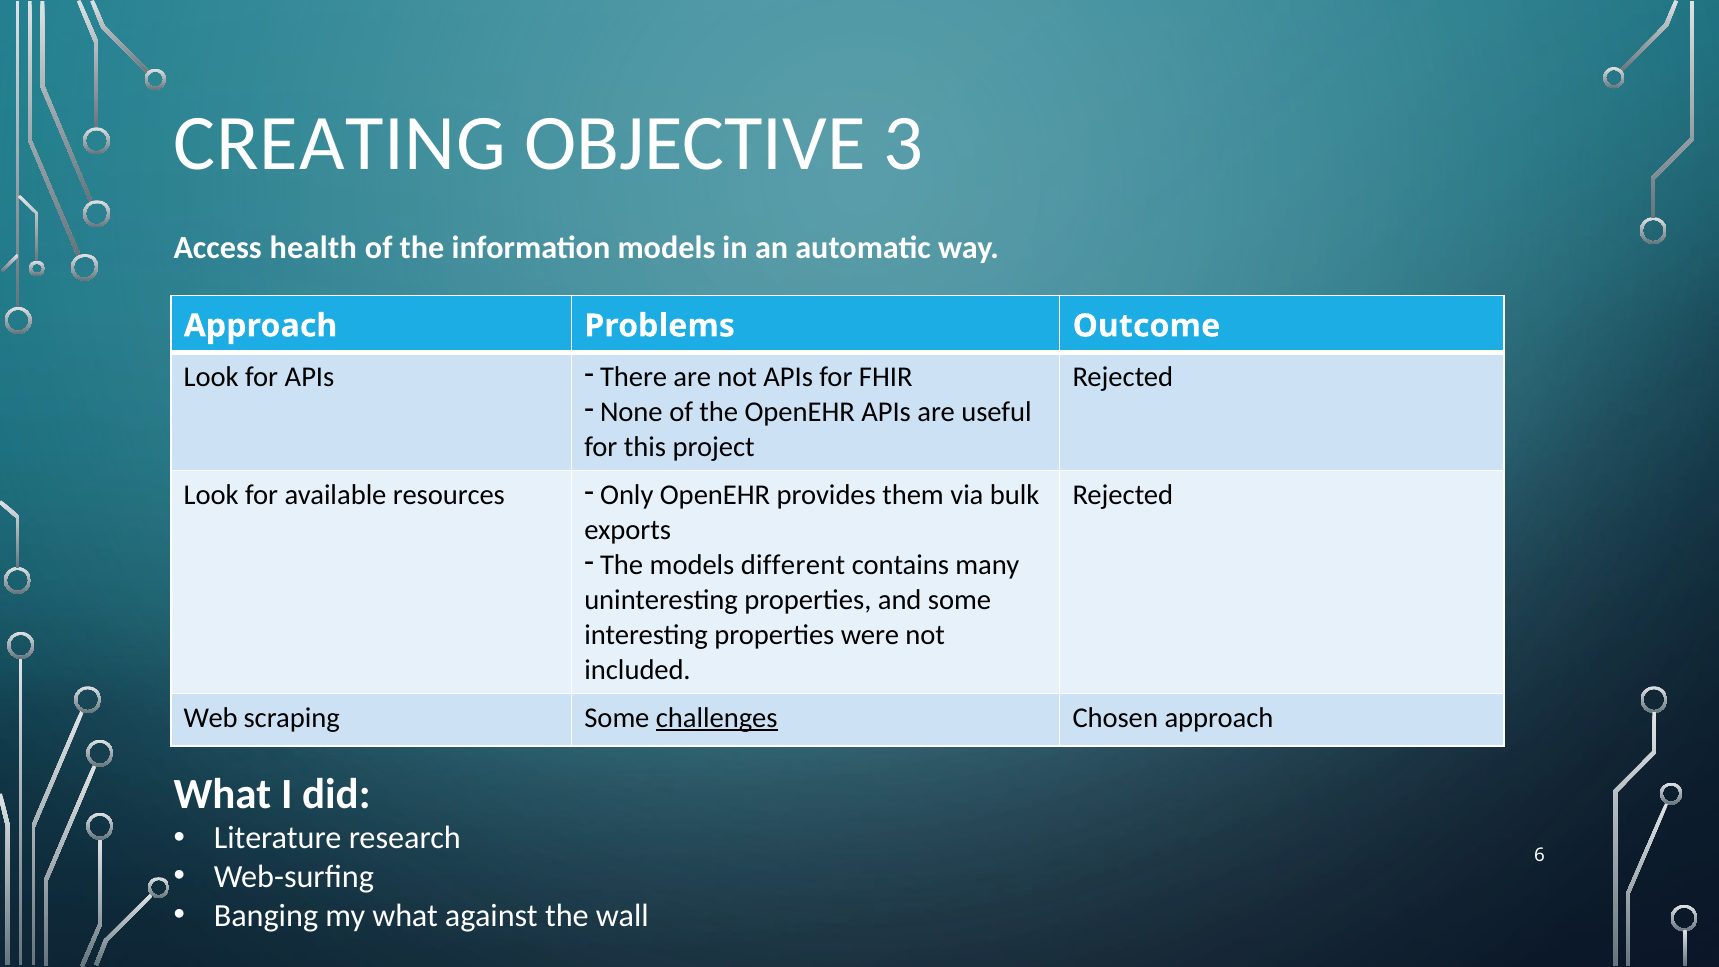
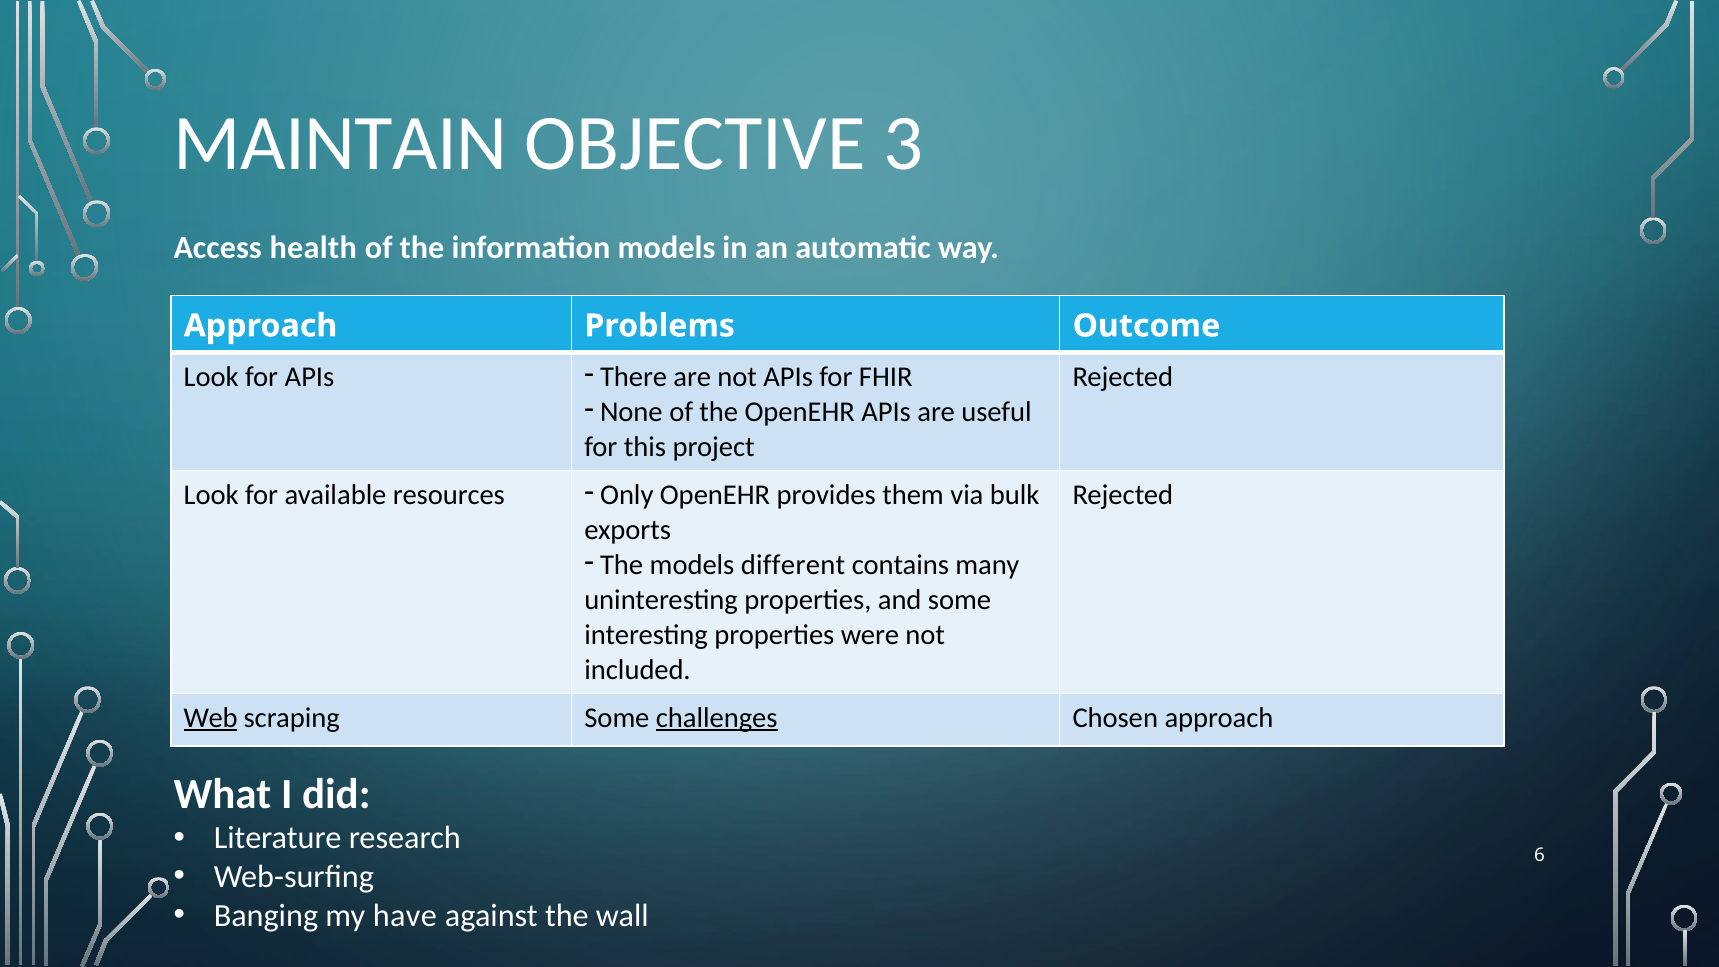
CREATING: CREATING -> MAINTAIN (341, 144)
Web underline: none -> present (211, 718)
my what: what -> have (405, 915)
